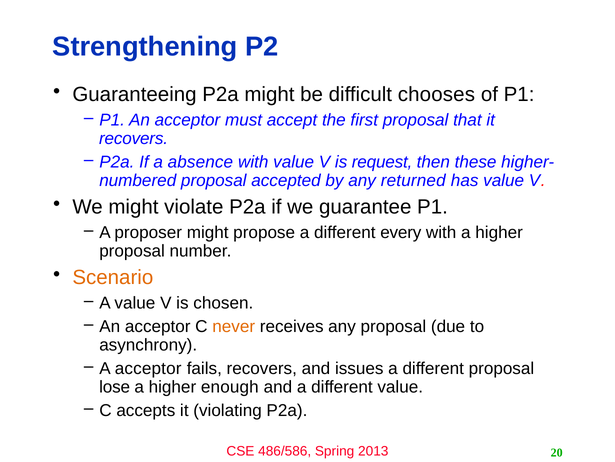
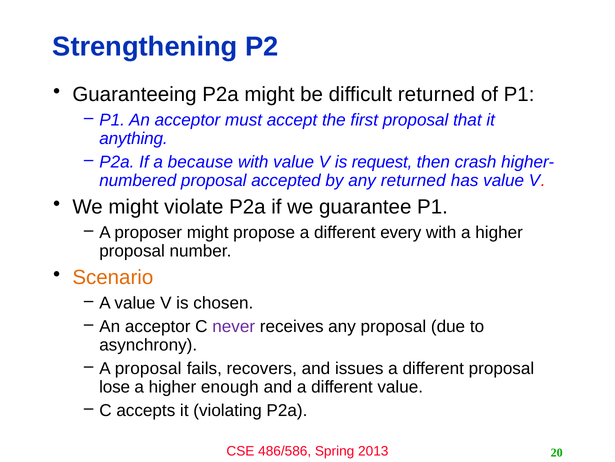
difficult chooses: chooses -> returned (436, 94)
recovers: recovers -> anything (134, 138)
absence: absence -> because (200, 162)
these: these -> crash (476, 162)
never colour: orange -> purple (234, 326)
A acceptor: acceptor -> proposal (148, 368)
